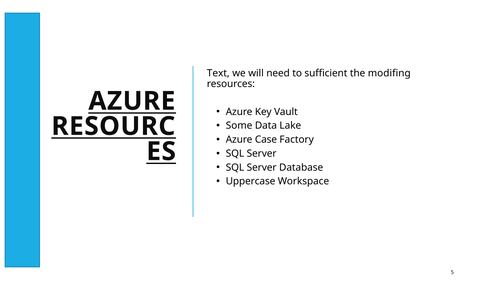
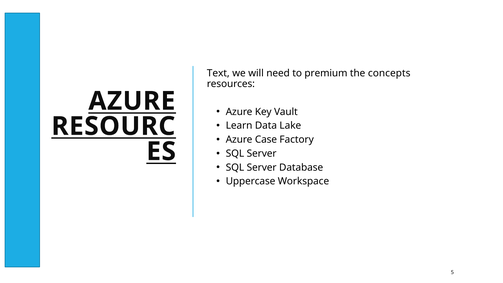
sufficient: sufficient -> premium (326, 73)
modifing: modifing -> concepts (389, 73)
Some: Some -> Learn (239, 126)
